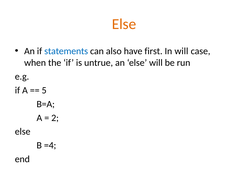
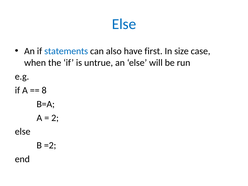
Else colour: orange -> blue (124, 24)
In will: will -> size (181, 51)
5: 5 -> 8 (44, 90)
=4: =4 -> =2 (50, 145)
